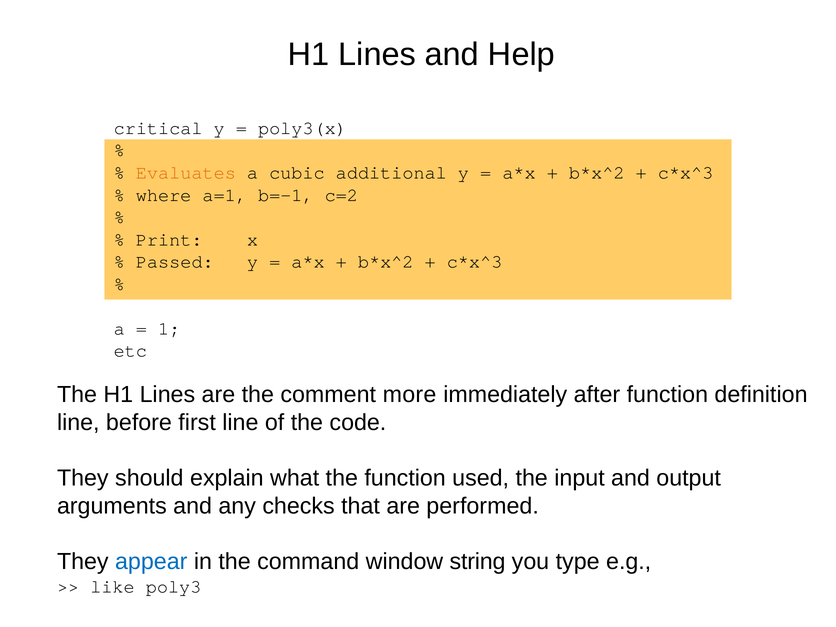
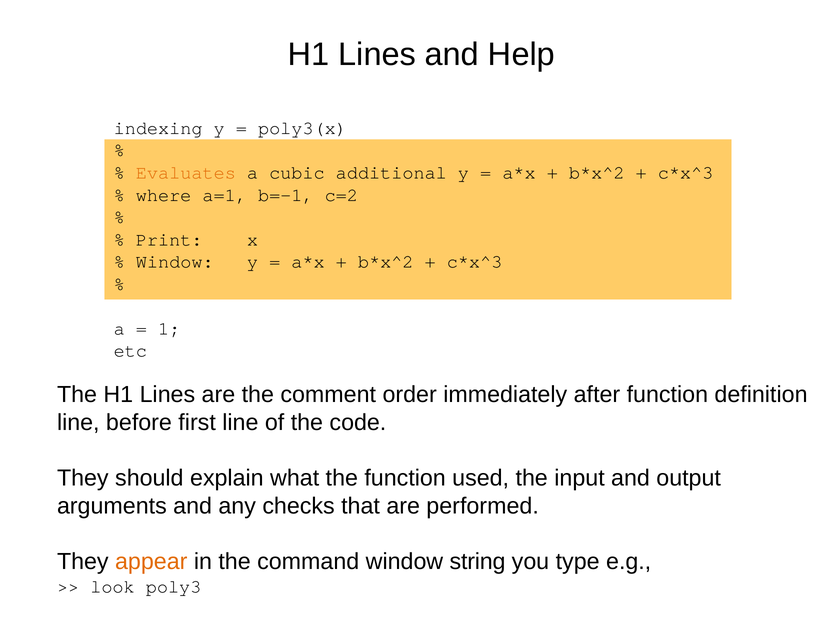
critical: critical -> indexing (158, 128)
Passed: Passed -> Window (175, 262)
more: more -> order (410, 394)
appear colour: blue -> orange (151, 562)
like: like -> look (112, 587)
